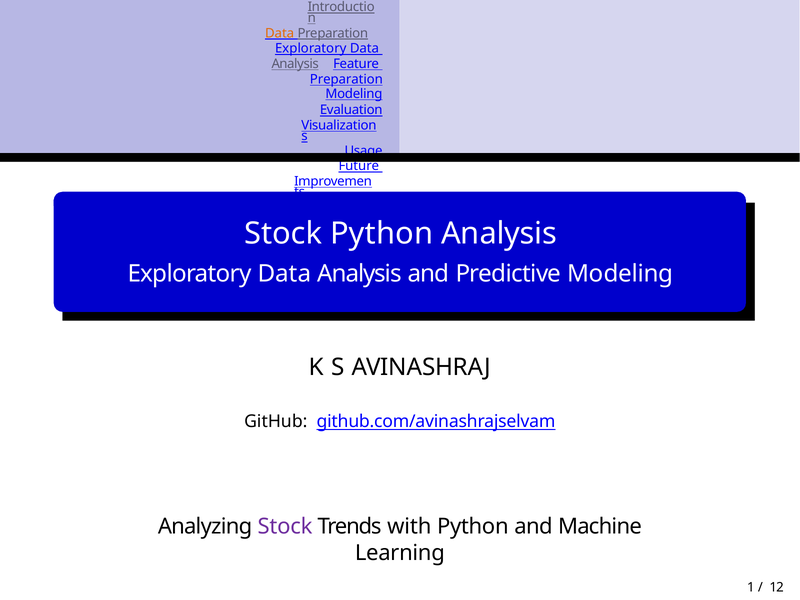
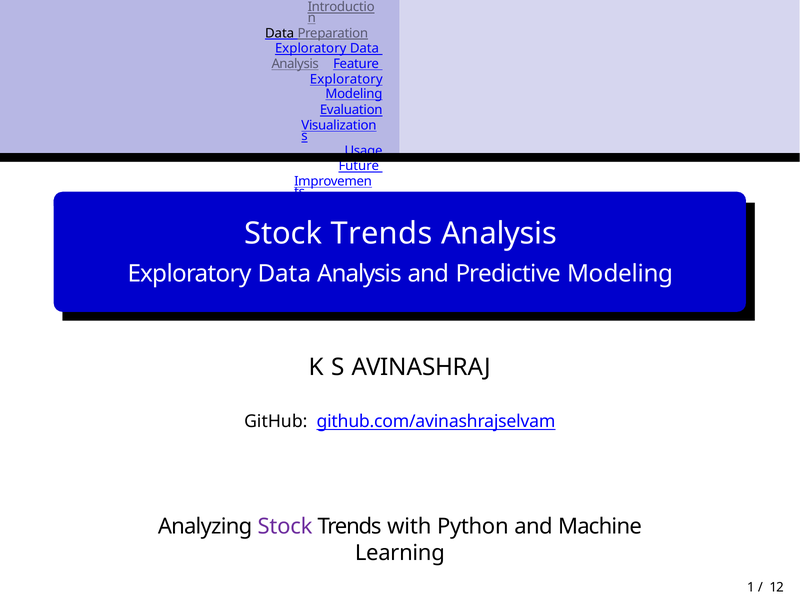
Data colour: orange -> black (280, 33)
Preparation: Preparation -> Exploratory (346, 79)
Python: Python -> Trends (381, 234)
